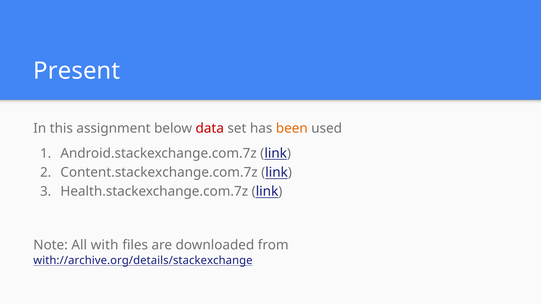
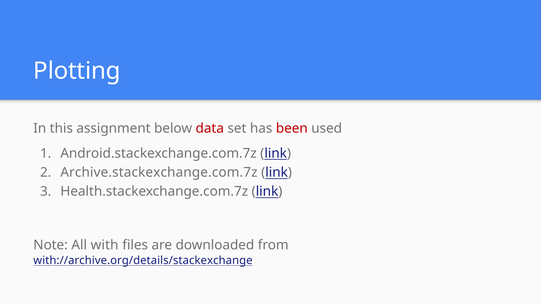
Present: Present -> Plotting (77, 71)
been colour: orange -> red (292, 129)
Content.stackexchange.com.7z: Content.stackexchange.com.7z -> Archive.stackexchange.com.7z (159, 173)
